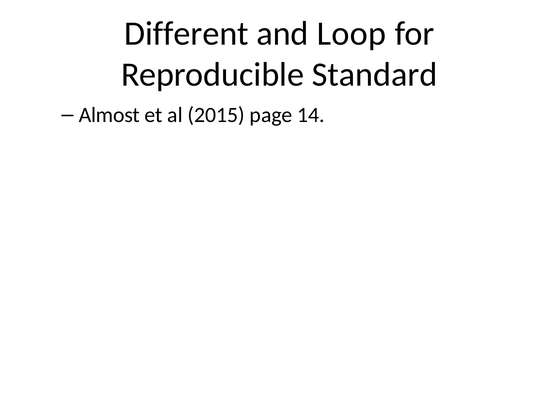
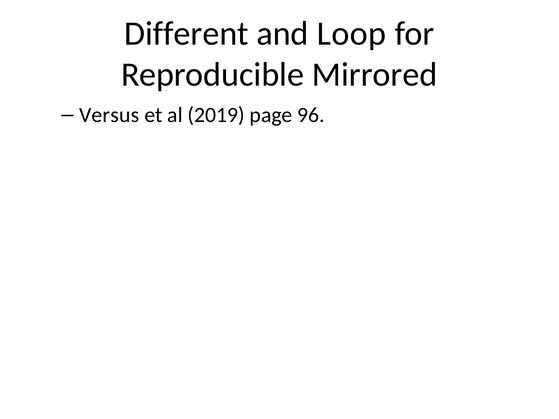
Standard: Standard -> Mirrored (375, 75)
Almost: Almost -> Versus (109, 115)
2015: 2015 -> 2019 (216, 115)
14: 14 -> 96 (311, 115)
